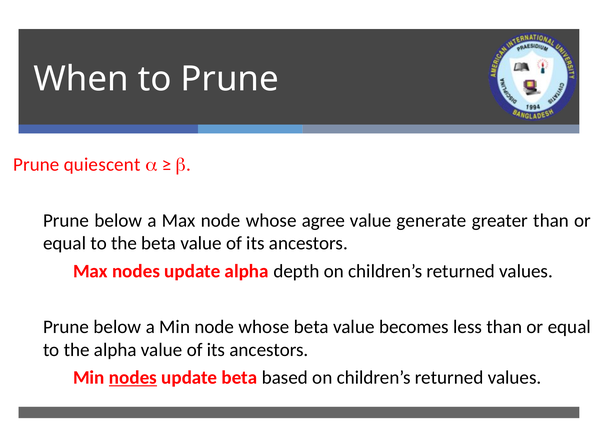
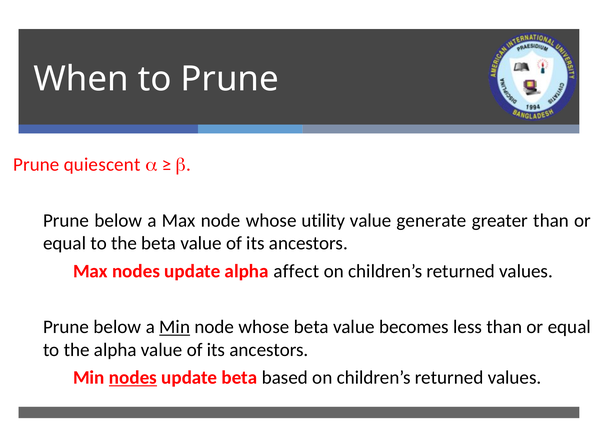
agree: agree -> utility (323, 221)
depth: depth -> affect (296, 272)
Min underline: none -> present (175, 327)
